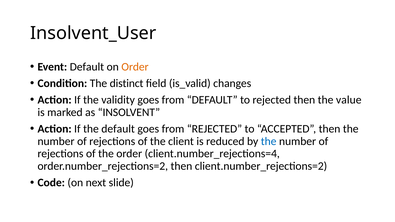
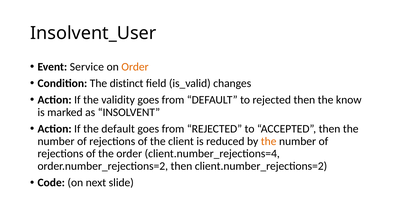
Event Default: Default -> Service (87, 67)
value: value -> know (349, 100)
the colour: blue -> orange (269, 141)
